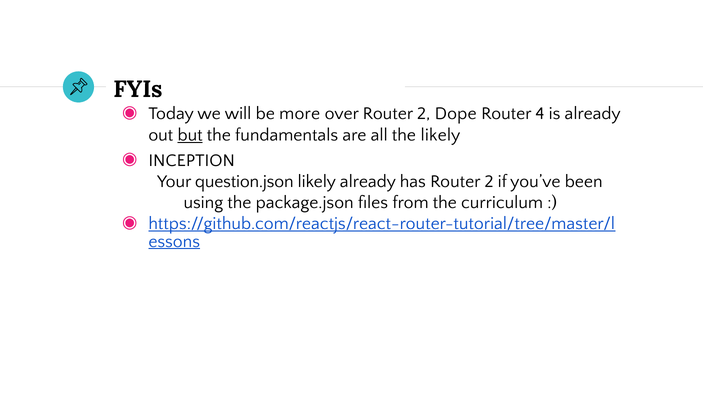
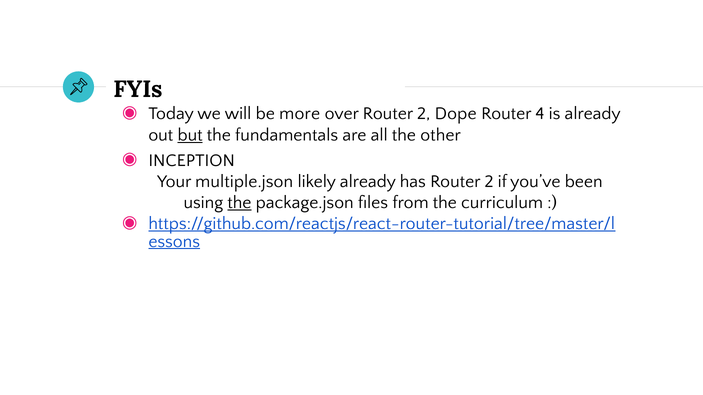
the likely: likely -> other (441, 135)
question.json: question.json -> multiple.json (244, 182)
the underline: none -> present (239, 203)
